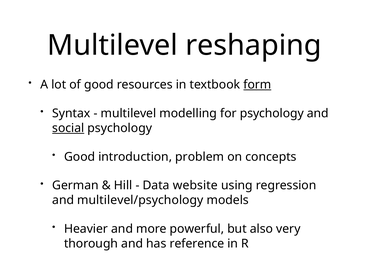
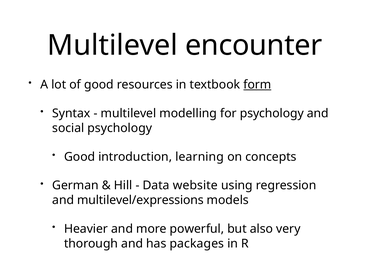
reshaping: reshaping -> encounter (254, 45)
social underline: present -> none (68, 128)
problem: problem -> learning (200, 157)
multilevel/psychology: multilevel/psychology -> multilevel/expressions (140, 200)
reference: reference -> packages (197, 243)
